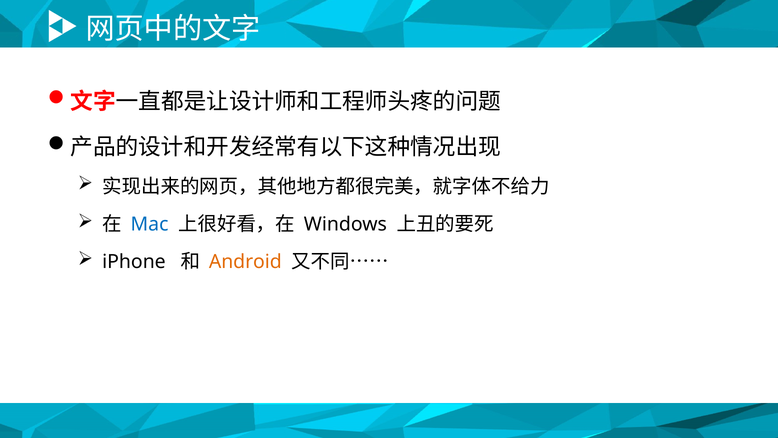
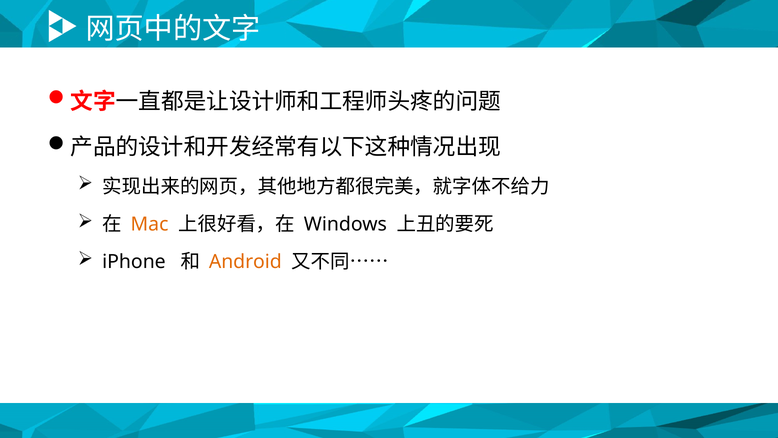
Mac colour: blue -> orange (150, 224)
